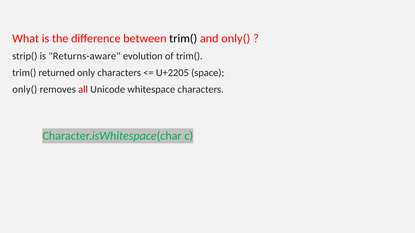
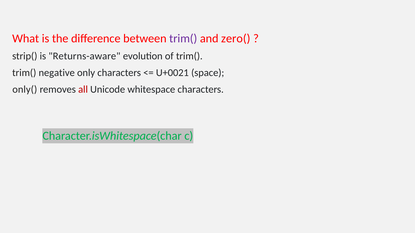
trim( colour: black -> purple (183, 38)
and only(: only( -> zero( (236, 38)
returned: returned -> negative (57, 73)
U+2205: U+2205 -> U+0021 (172, 73)
